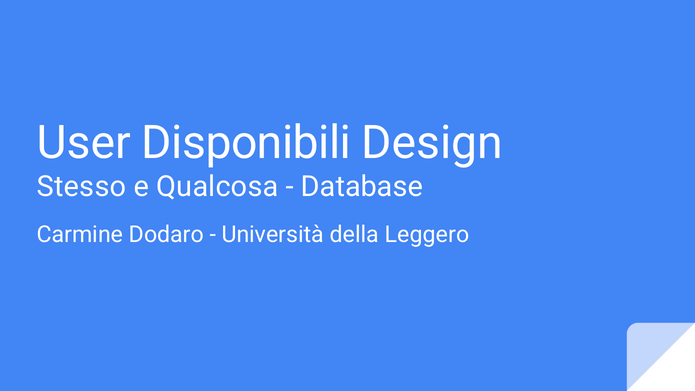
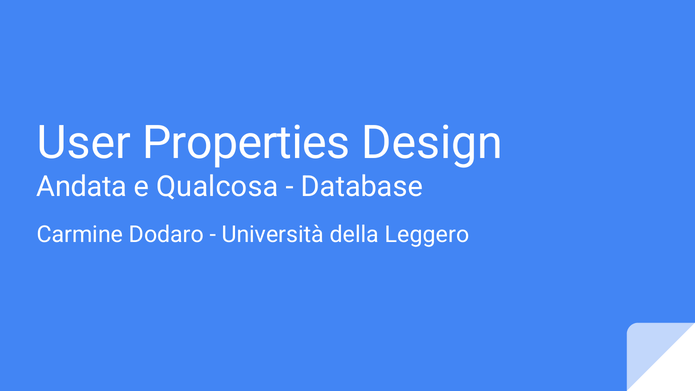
Disponibili: Disponibili -> Properties (246, 143)
Stesso: Stesso -> Andata (82, 187)
